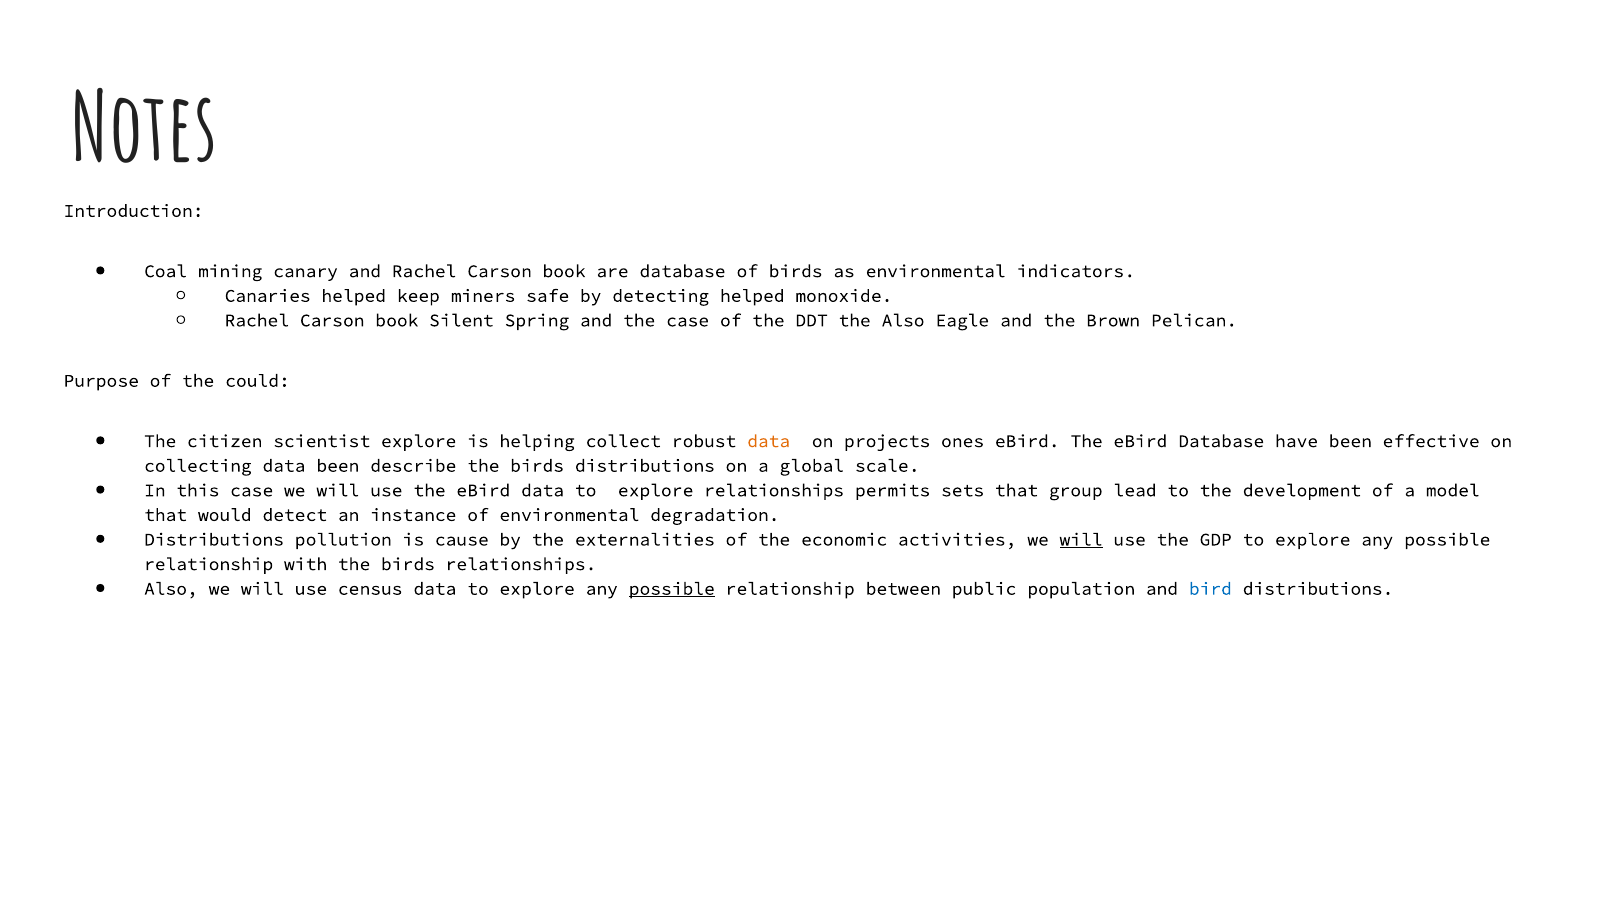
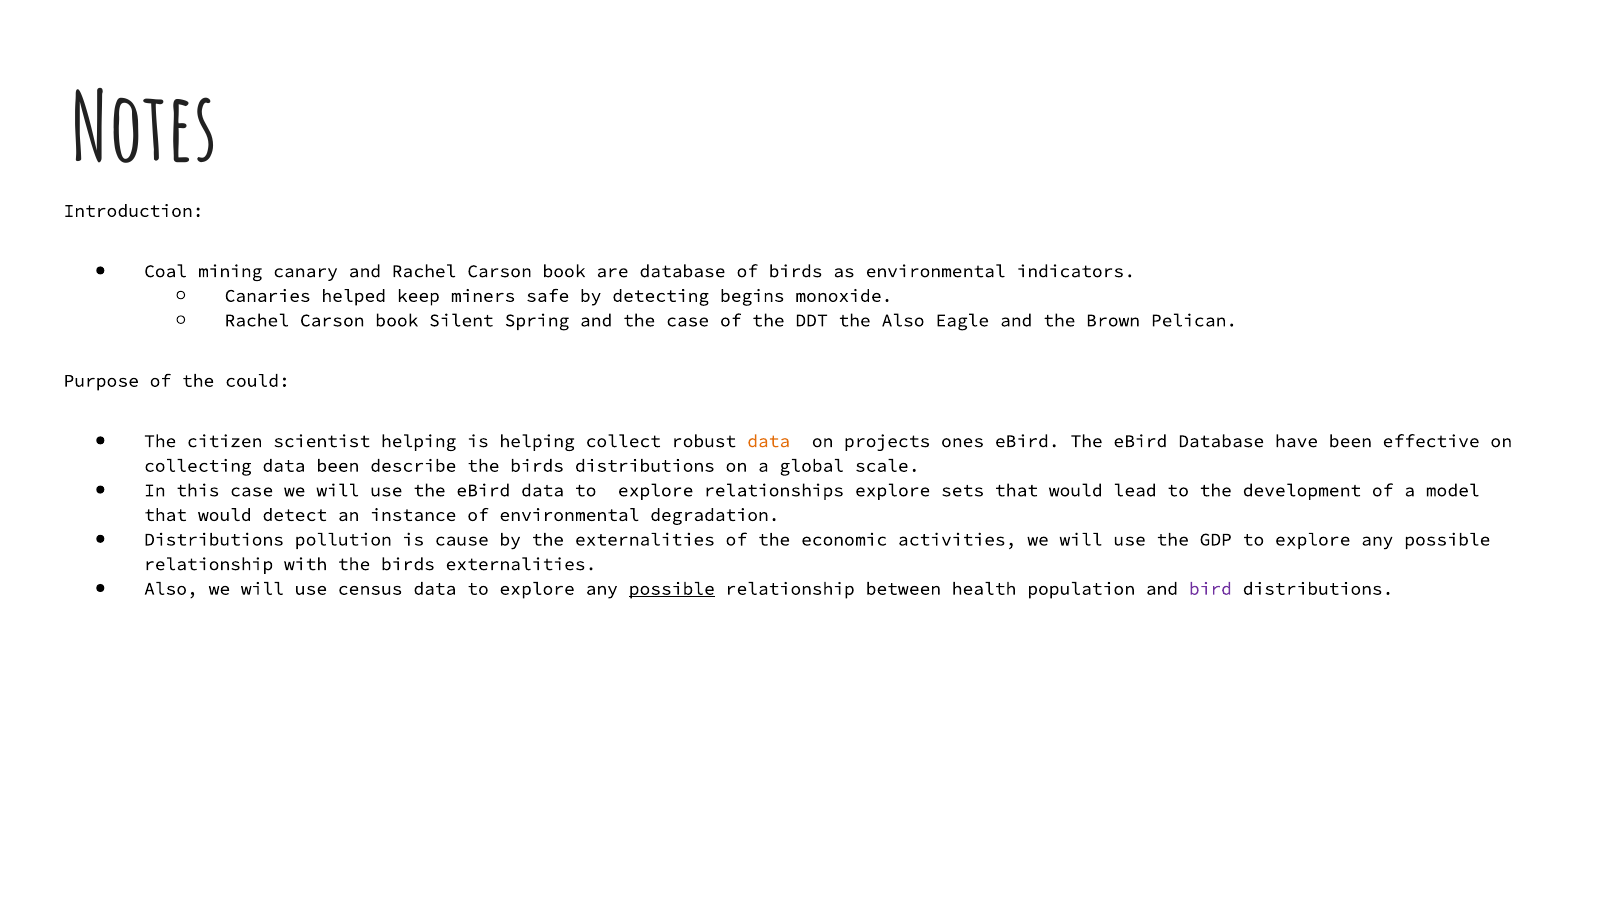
detecting helped: helped -> begins (752, 296)
scientist explore: explore -> helping (419, 441)
relationships permits: permits -> explore (893, 490)
sets that group: group -> would (1076, 490)
will underline: present -> none (1081, 539)
birds relationships: relationships -> externalities (521, 564)
public: public -> health (984, 589)
bird colour: blue -> purple (1210, 589)
